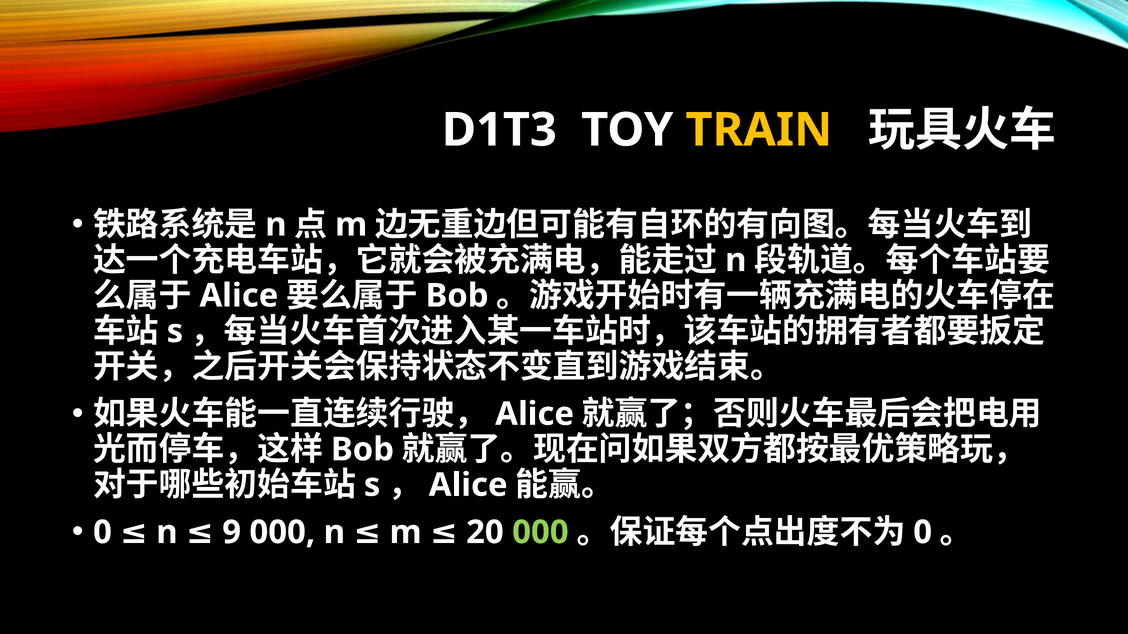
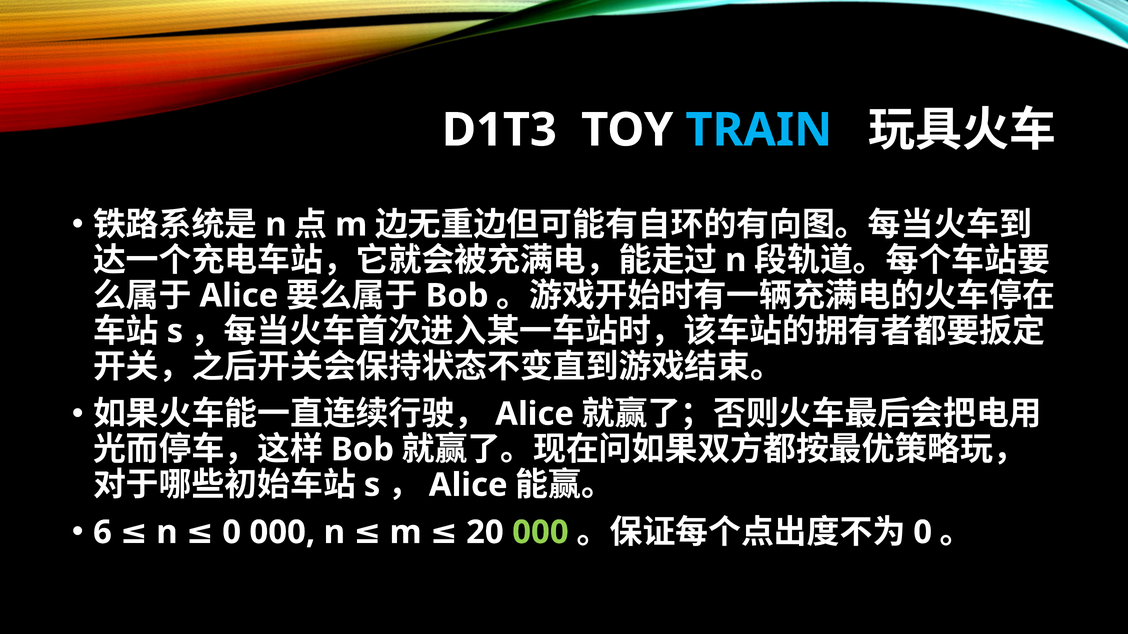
TRAIN colour: yellow -> light blue (759, 130)
0: 0 -> 6 (102, 533)
n 9: 9 -> 0 (232, 533)
